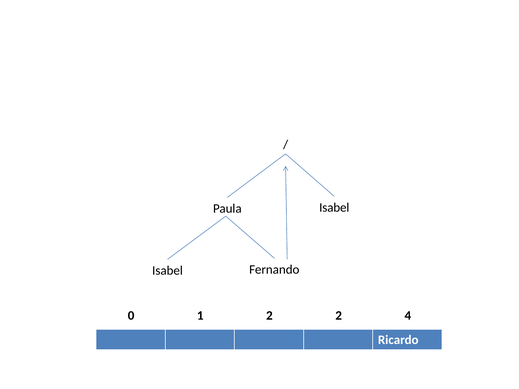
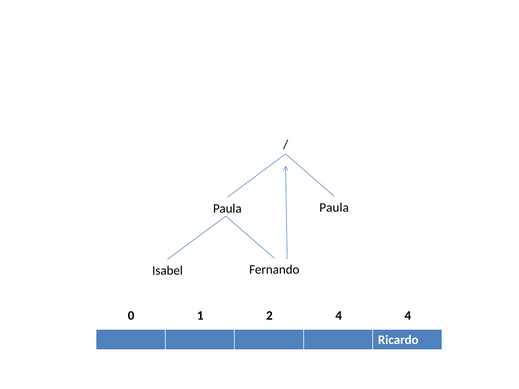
Isabel: Isabel -> Paula (334, 208)
2 2: 2 -> 4 (339, 316)
